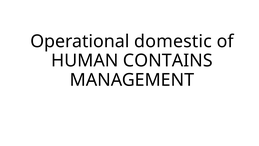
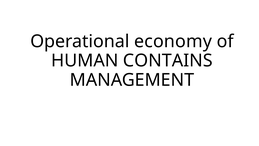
domestic: domestic -> economy (173, 41)
